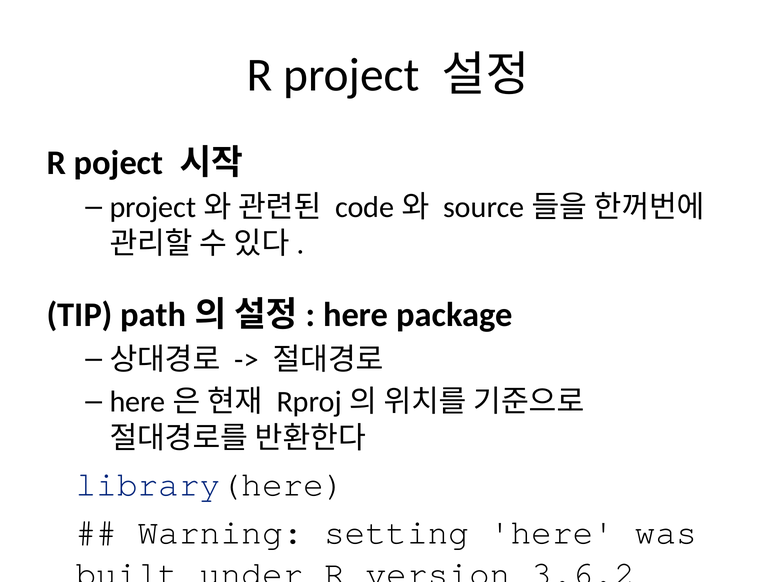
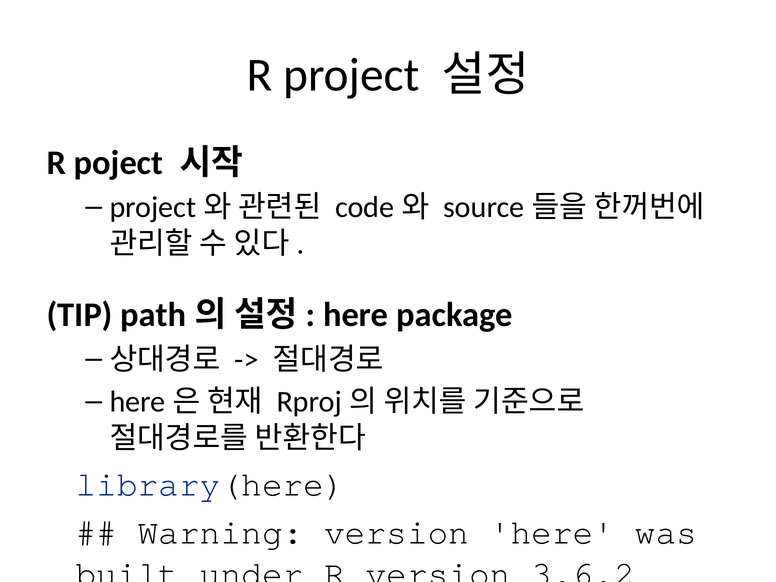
Warning setting: setting -> version (397, 532)
